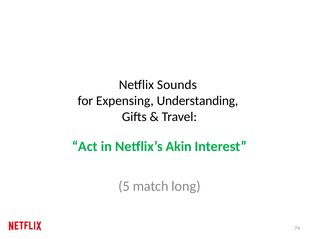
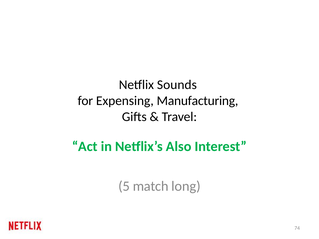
Understanding: Understanding -> Manufacturing (197, 101)
Akin: Akin -> Also (179, 147)
